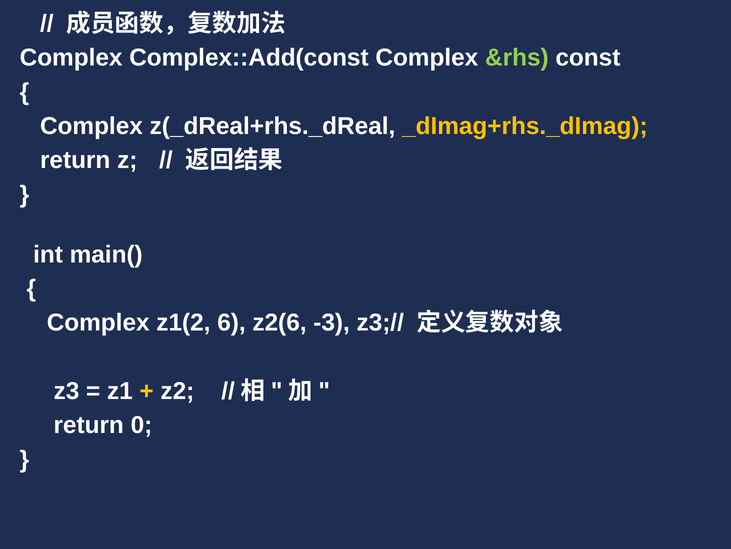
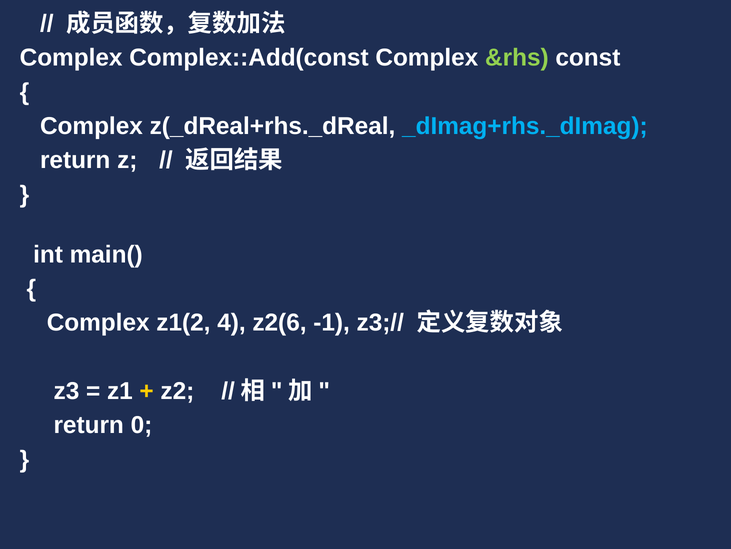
_dImag+rhs._dImag colour: yellow -> light blue (525, 126)
6: 6 -> 4 (231, 322)
-3: -3 -> -1 (332, 322)
